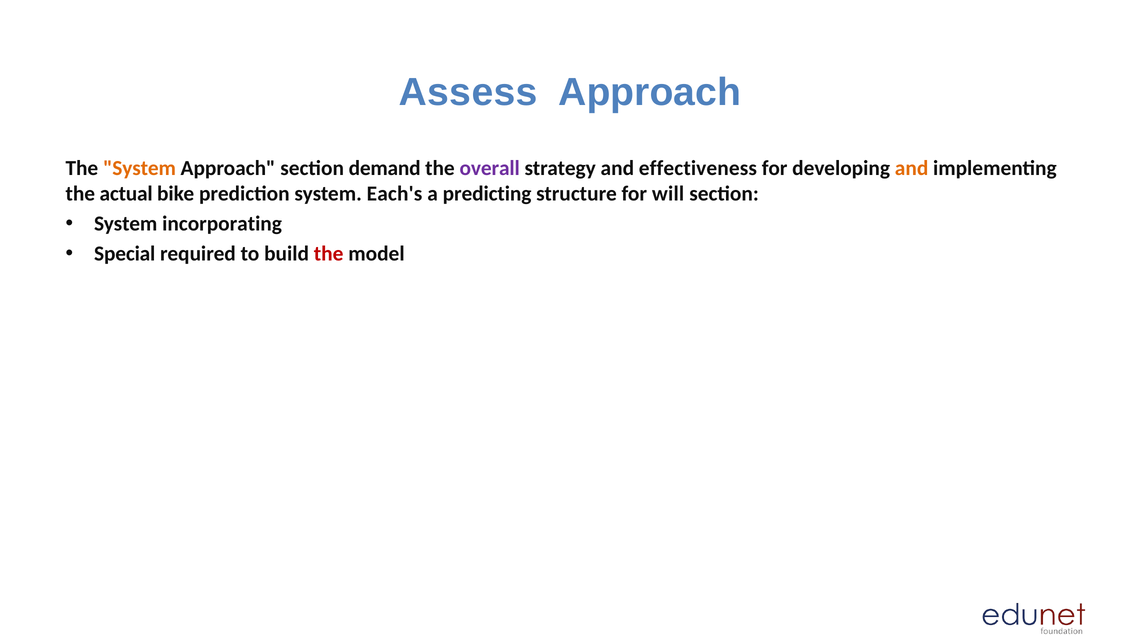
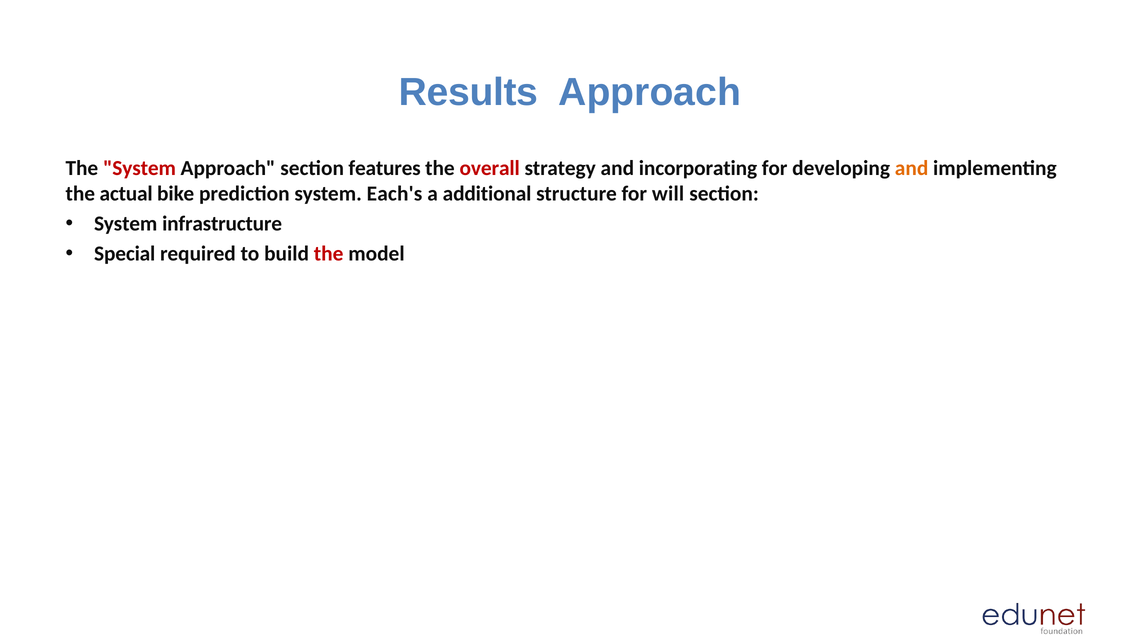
Assess: Assess -> Results (468, 92)
System colour: orange -> red (140, 168)
demand: demand -> features (385, 168)
overall colour: purple -> red (490, 168)
effectiveness: effectiveness -> incorporating (698, 168)
predicting: predicting -> additional (487, 194)
incorporating: incorporating -> infrastructure (222, 224)
